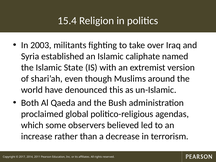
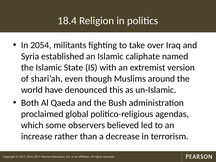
15.4: 15.4 -> 18.4 (67, 21)
2003: 2003 -> 2054 (41, 45)
